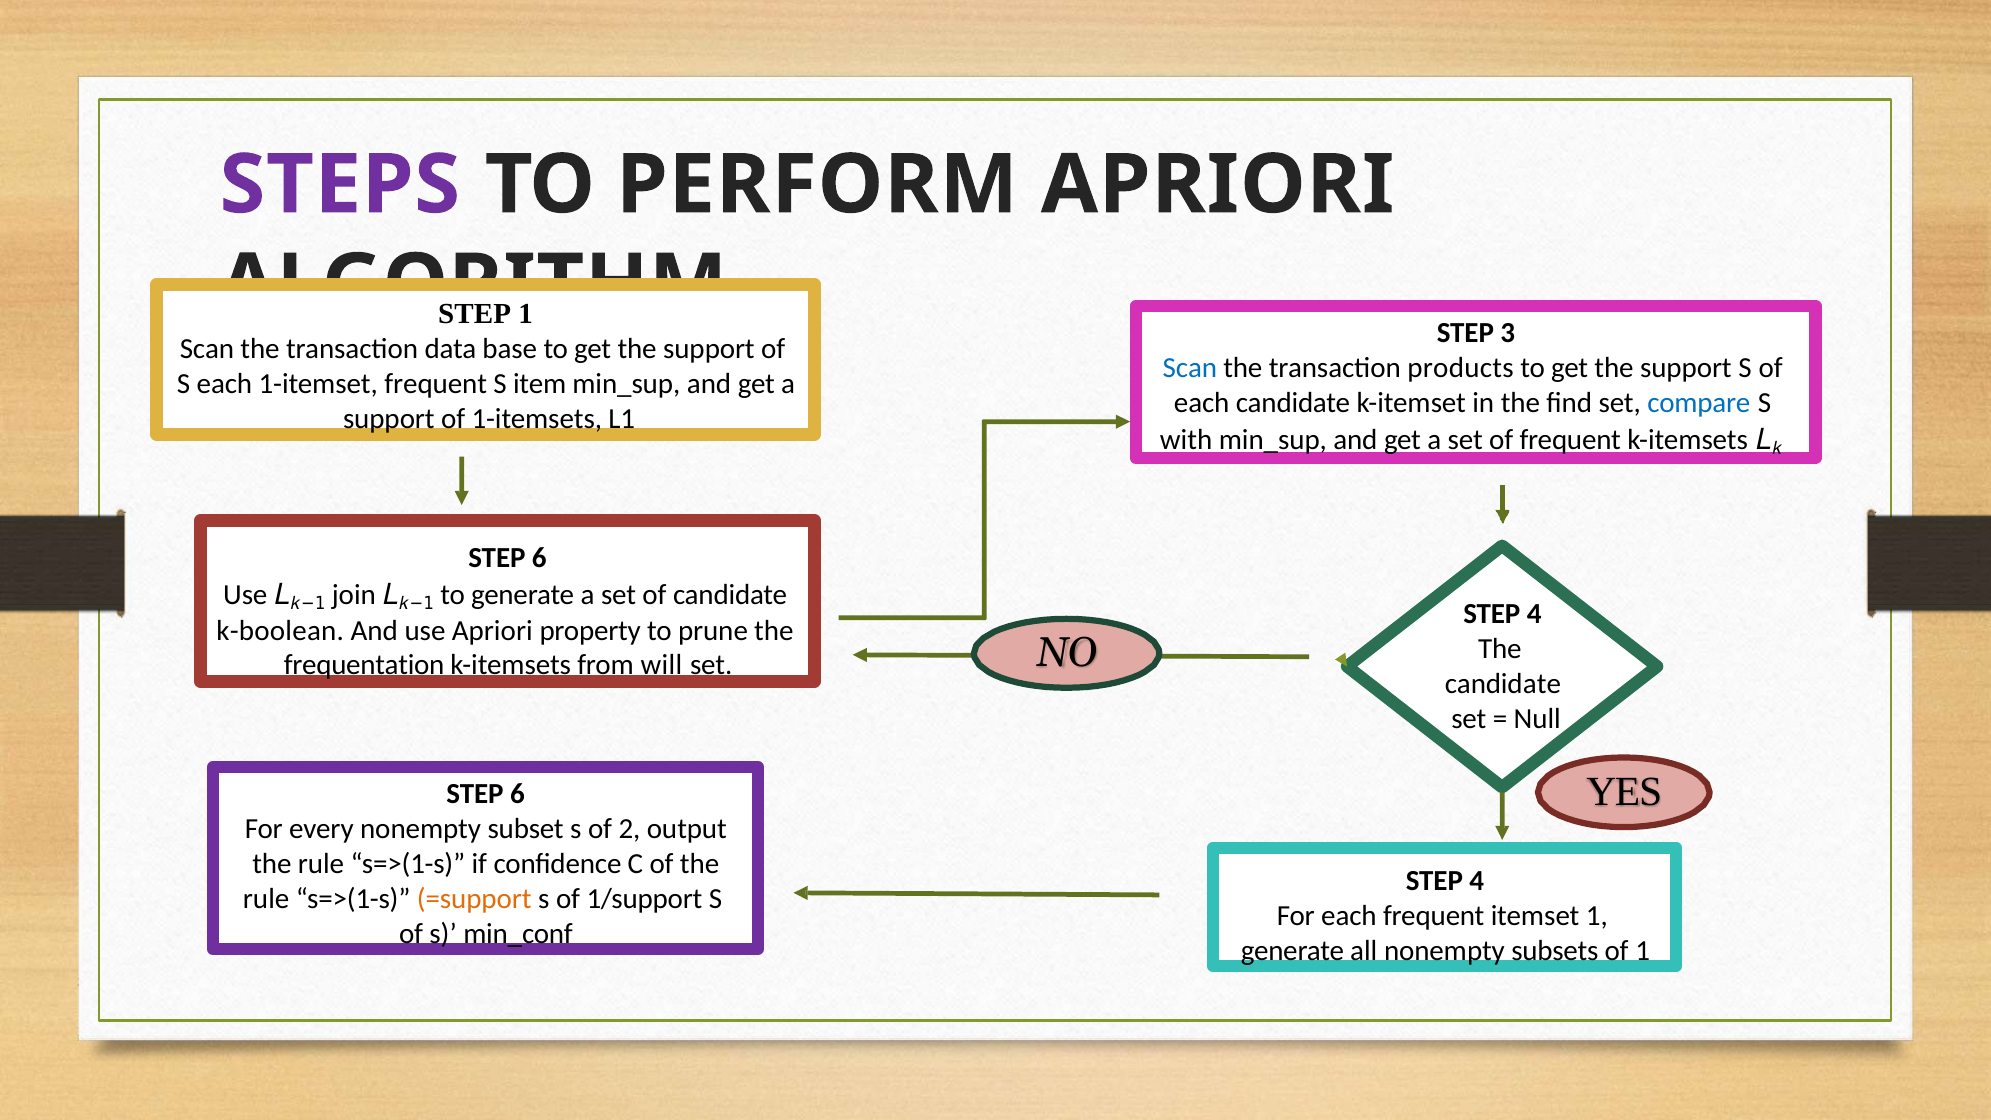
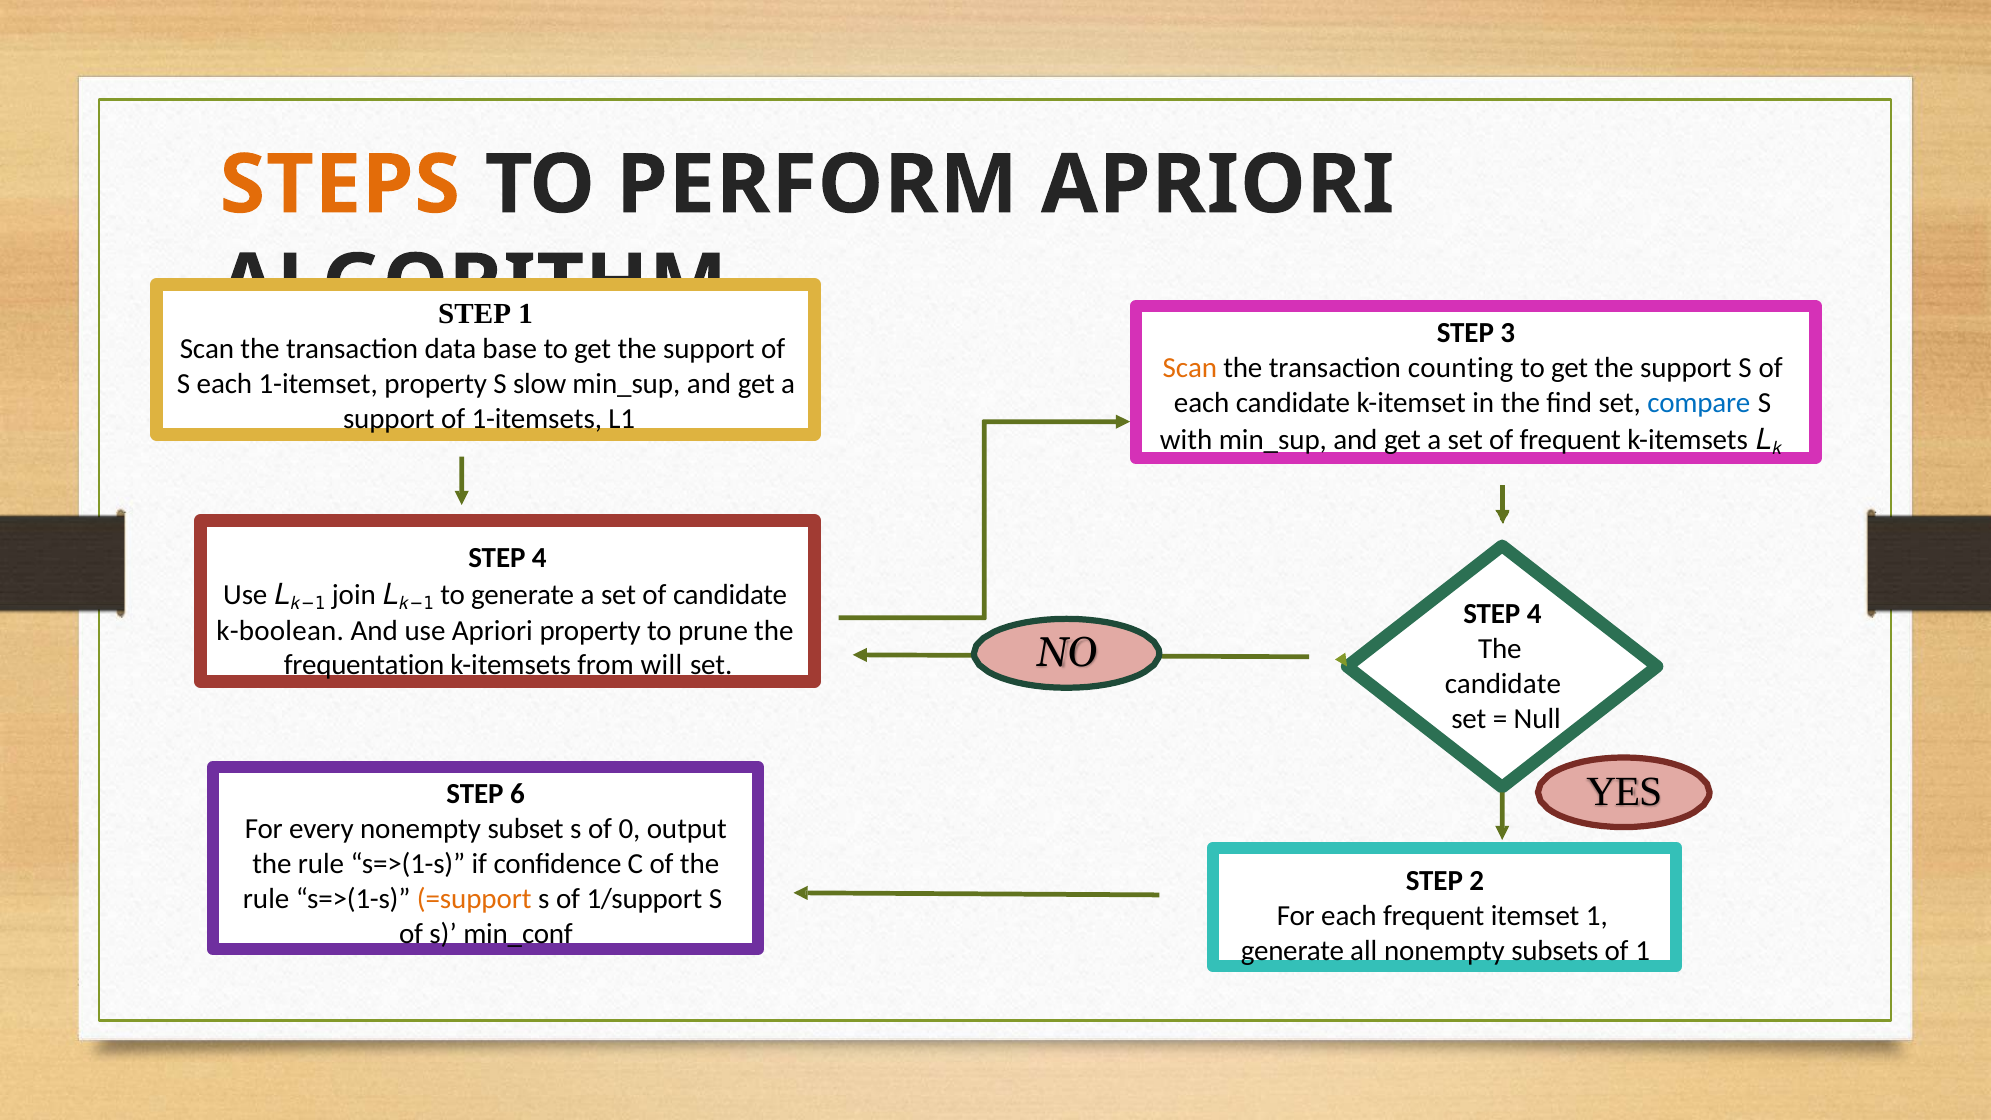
STEPS colour: purple -> orange (340, 185)
Scan colour: blue -> orange (1190, 368)
products: products -> counting (1460, 368)
1-itemset frequent: frequent -> property (436, 384)
item: item -> slow (540, 384)
6: 6 -> 4 (539, 557)
2: 2 -> 0 (629, 829)
4: 4 -> 2 (1477, 881)
